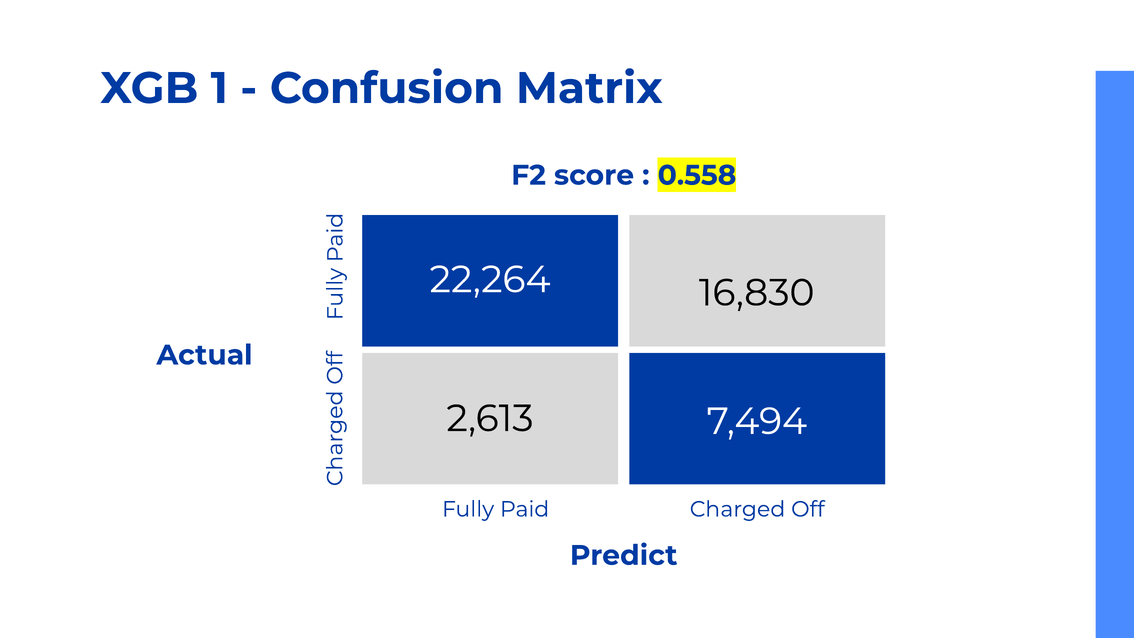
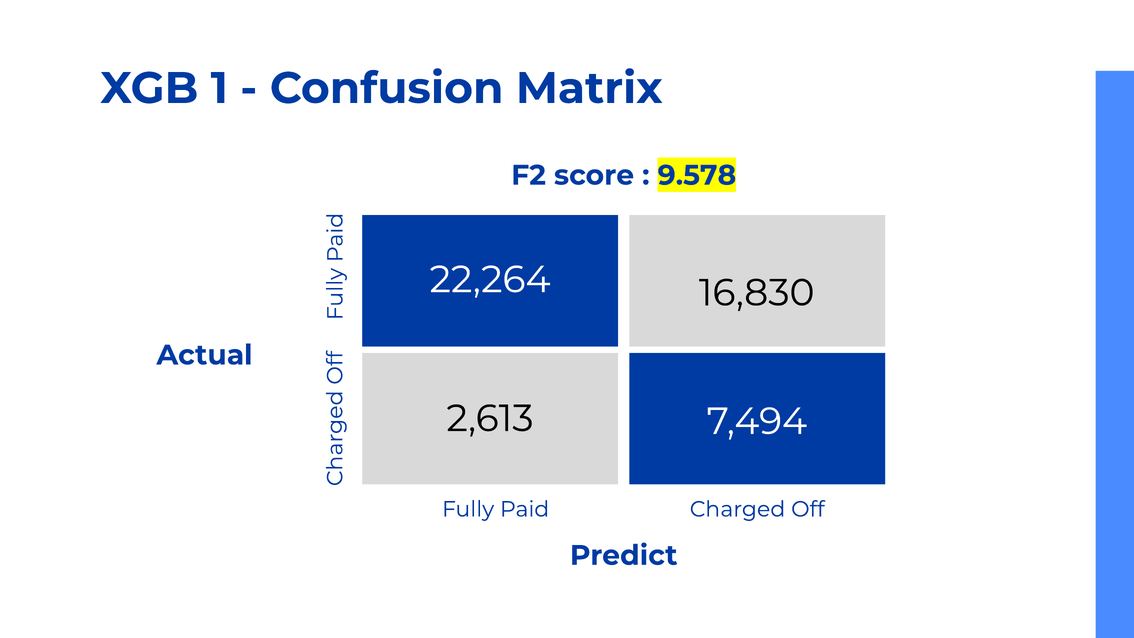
0.558: 0.558 -> 9.578 (697, 175)
